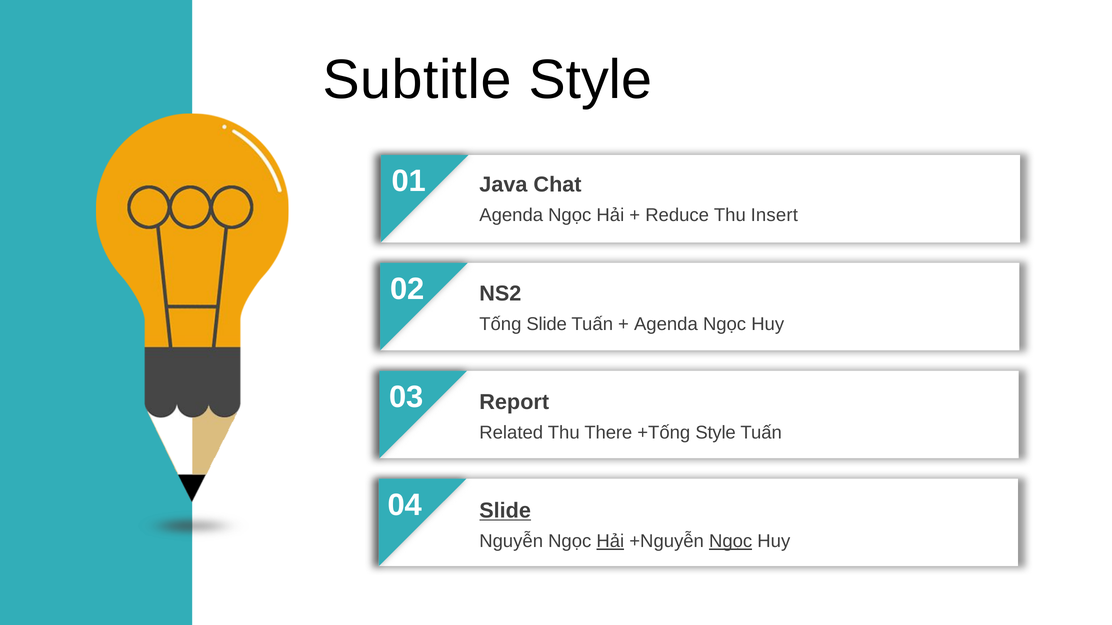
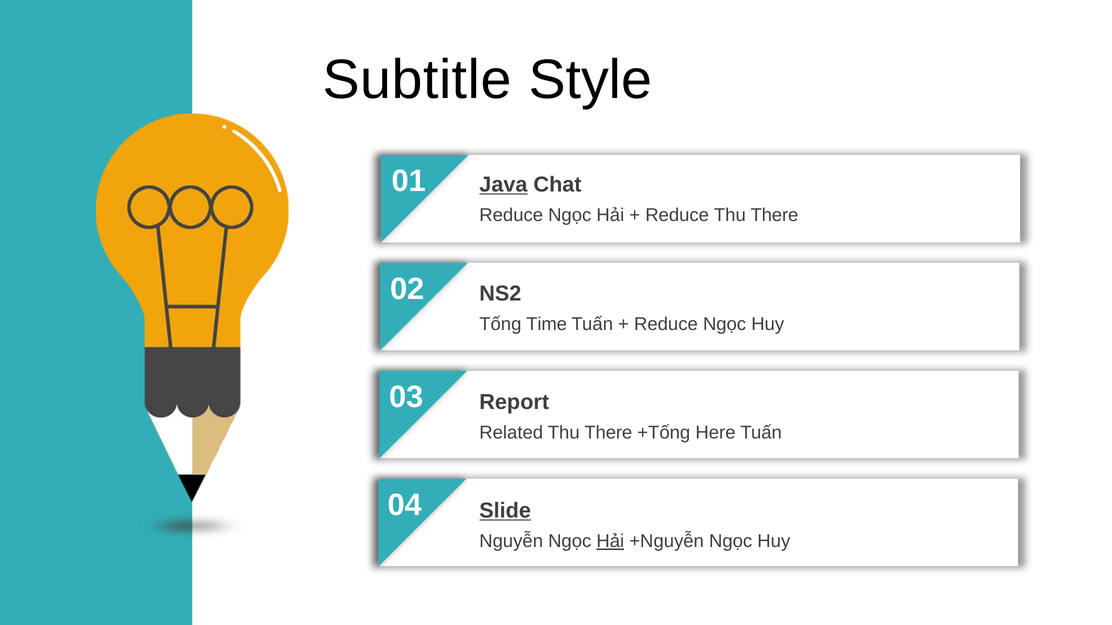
Java underline: none -> present (503, 185)
Agenda: Agenda -> Reduce (511, 216)
Insert: Insert -> There (774, 216)
Tống Slide: Slide -> Time (547, 324)
Agenda: Agenda -> Reduce (666, 324)
+Tống Style: Style -> Here (716, 433)
Ngọc underline: present -> none (731, 542)
